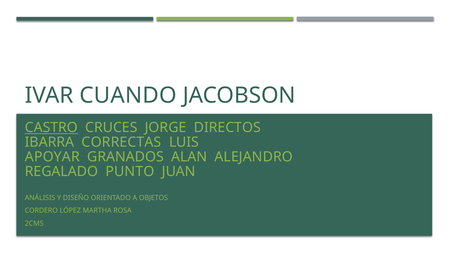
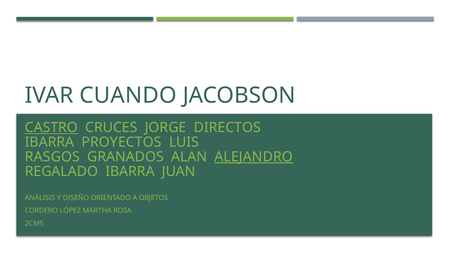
CORRECTAS: CORRECTAS -> PROYECTOS (122, 142)
APOYAR: APOYAR -> RASGOS (52, 157)
ALEJANDRO underline: none -> present (254, 157)
REGALADO PUNTO: PUNTO -> IBARRA (130, 172)
